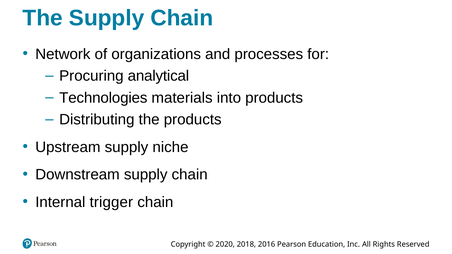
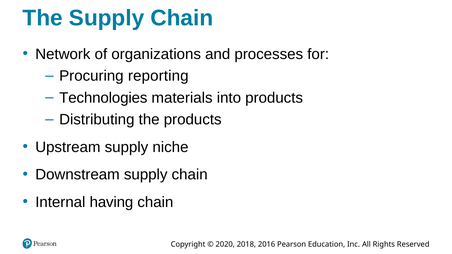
analytical: analytical -> reporting (158, 76)
trigger: trigger -> having (111, 202)
